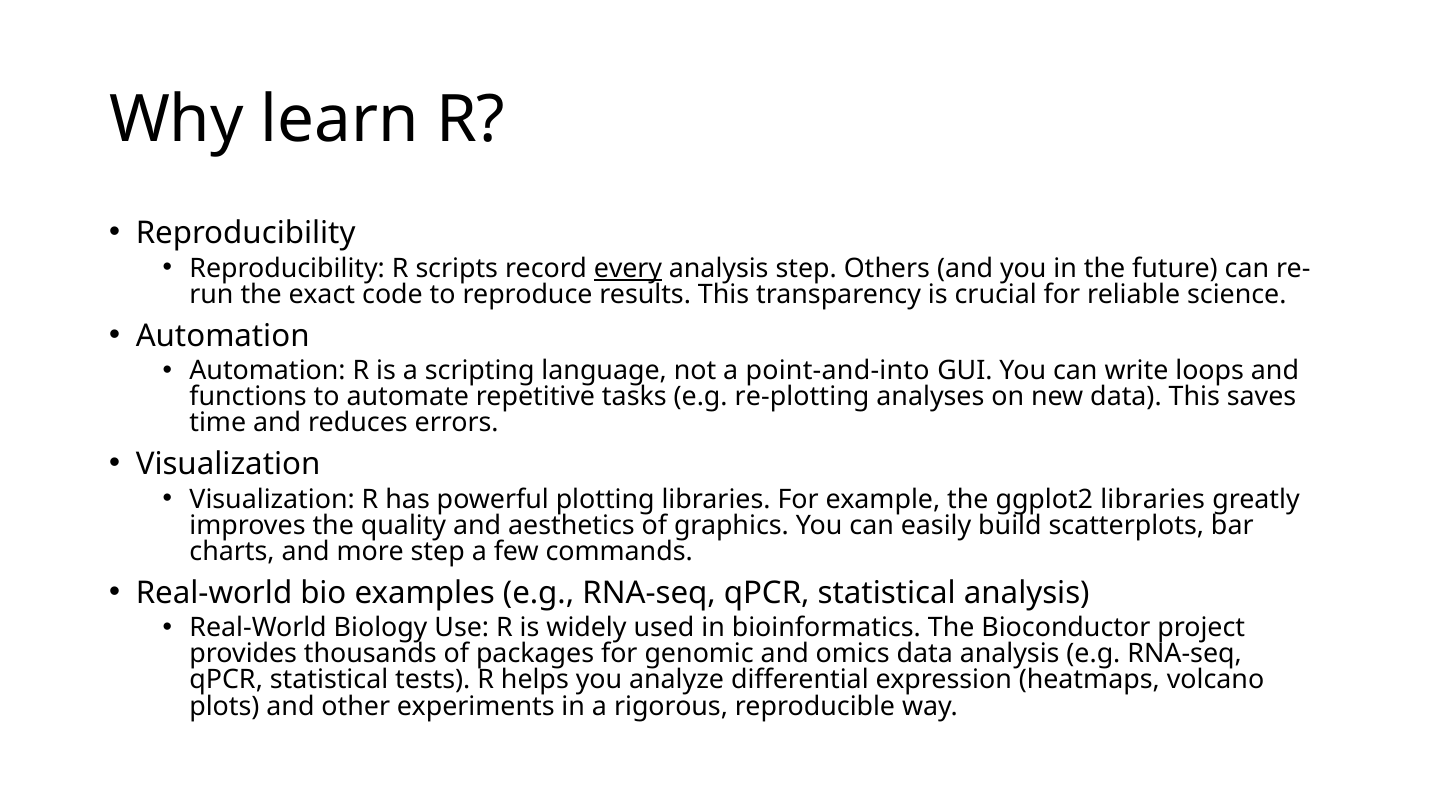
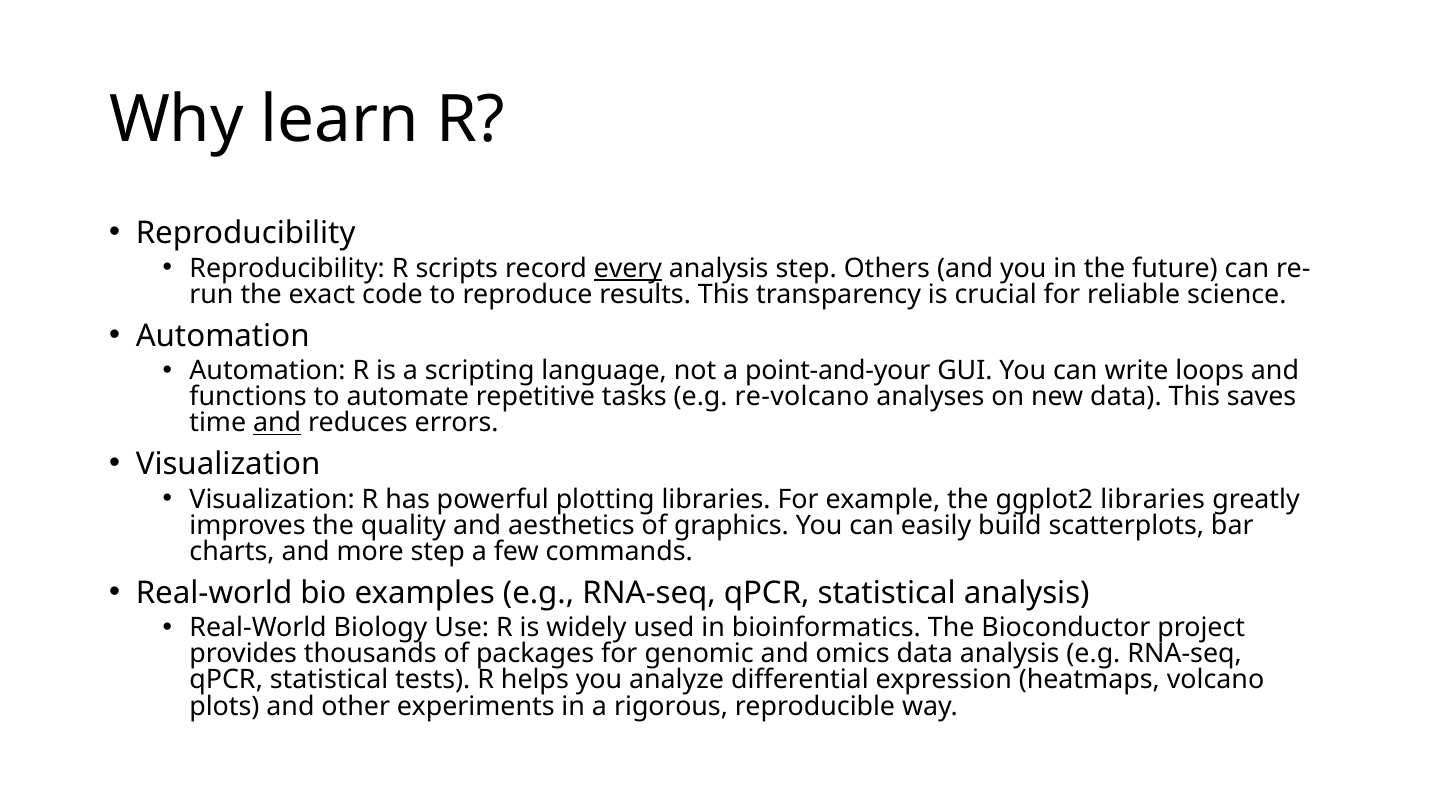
point-and-into: point-and-into -> point-and-your (838, 371)
re-plotting: re-plotting -> re-volcano (802, 397)
and underline: none -> present (277, 423)
